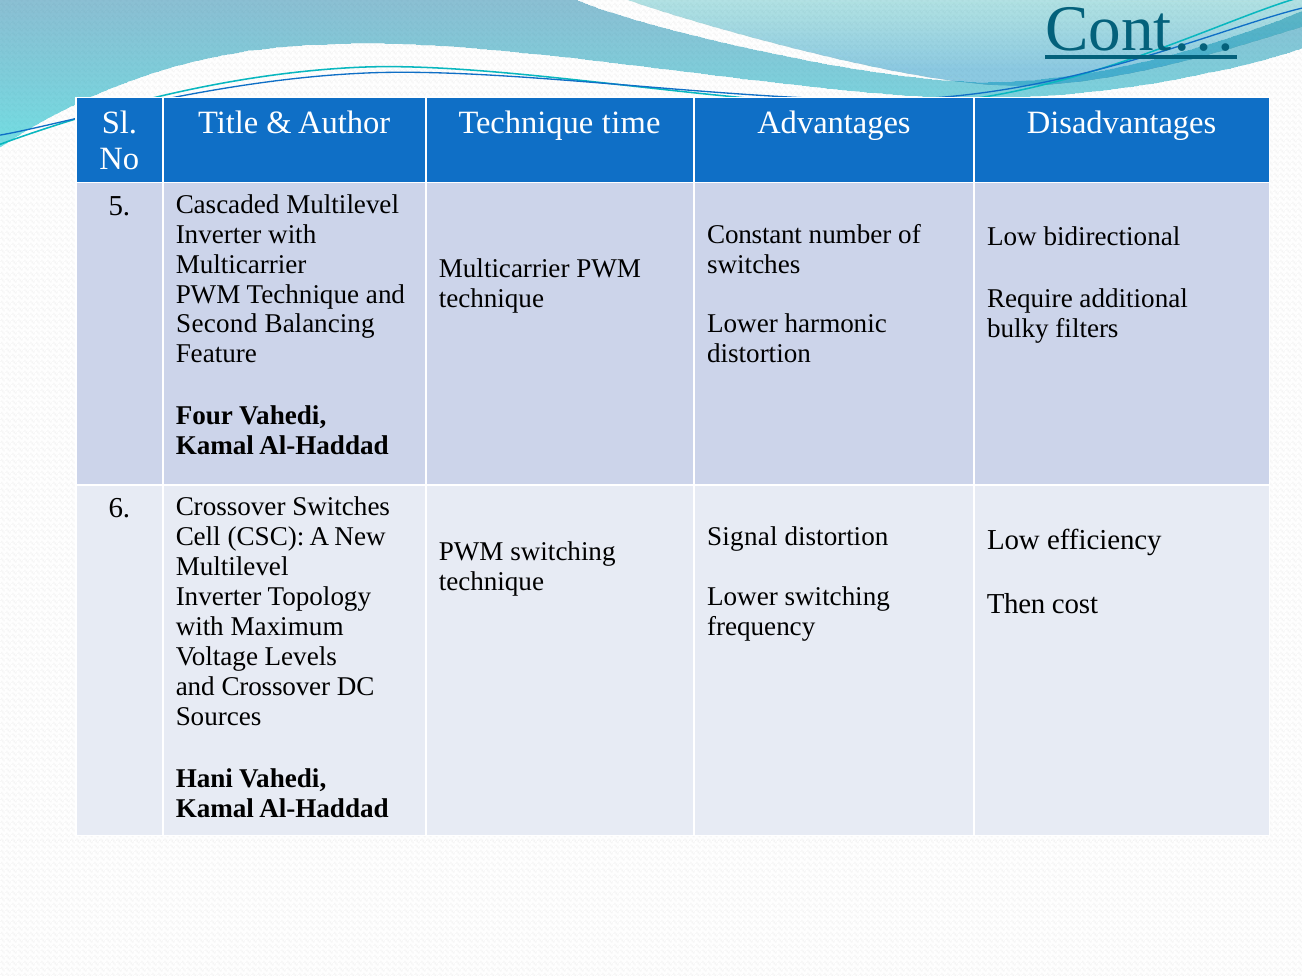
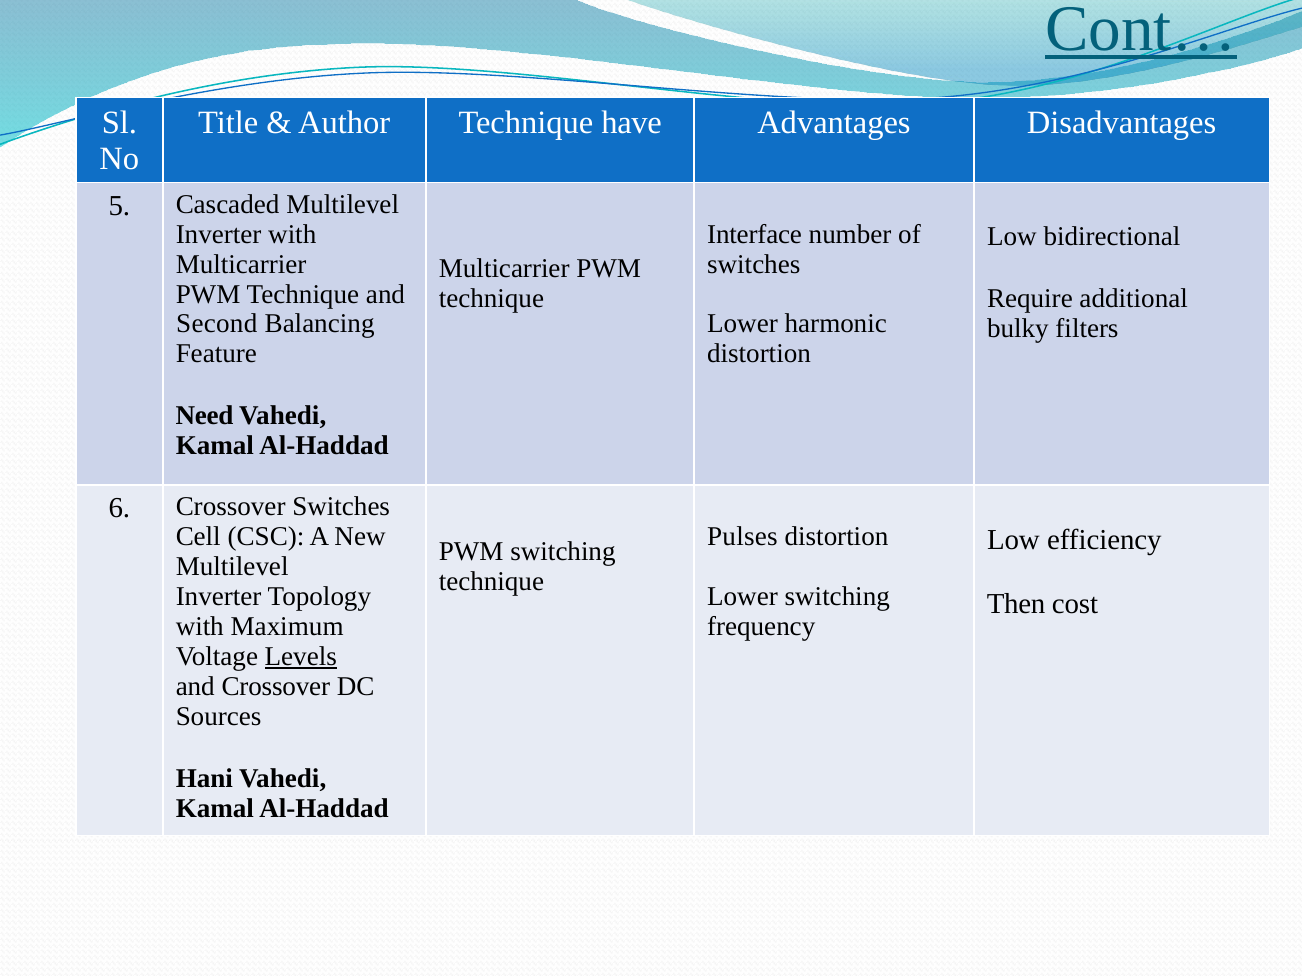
time: time -> have (632, 122)
Constant: Constant -> Interface (755, 234)
Four: Four -> Need (204, 416)
Signal: Signal -> Pulses (742, 537)
Levels underline: none -> present (301, 657)
